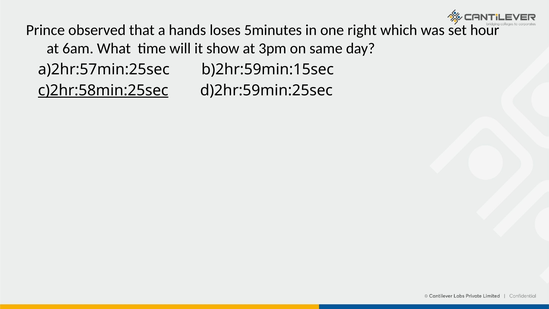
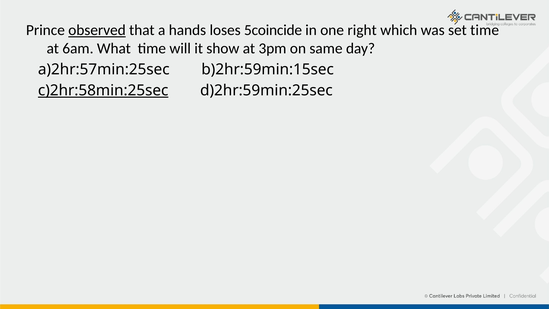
observed underline: none -> present (97, 30)
5minutes: 5minutes -> 5coincide (273, 30)
set hour: hour -> time (485, 30)
